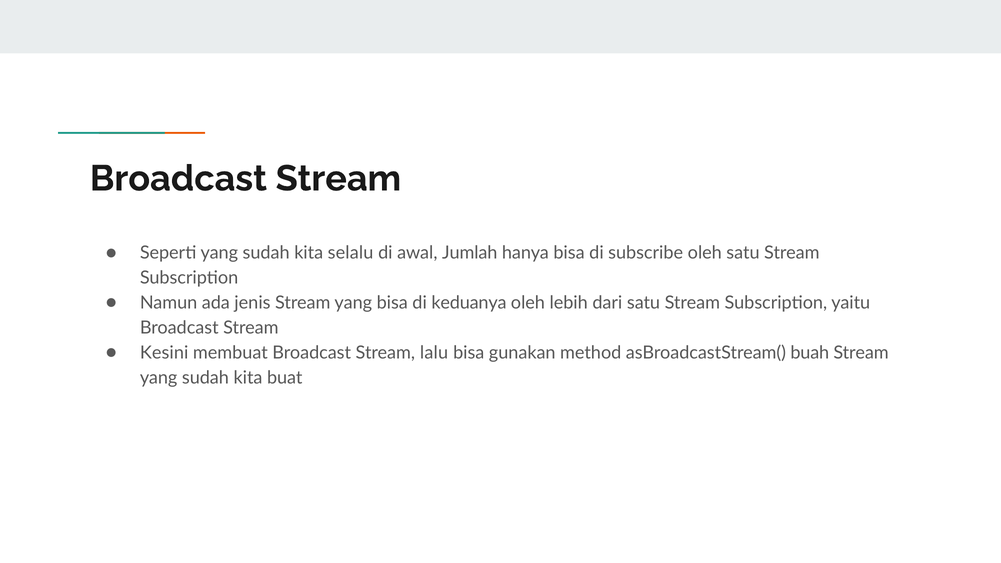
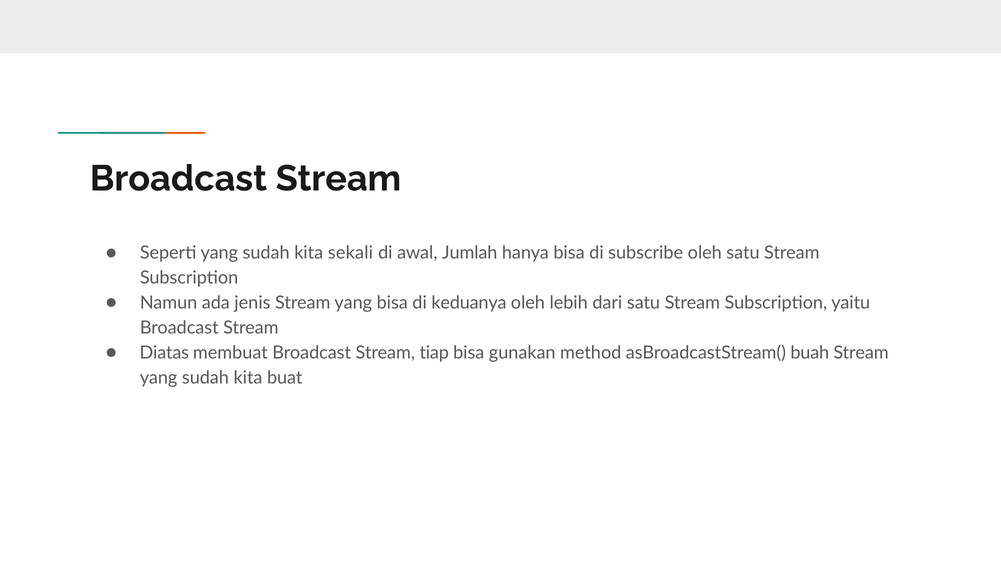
selalu: selalu -> sekali (351, 253)
Kesini: Kesini -> Diatas (164, 353)
lalu: lalu -> tiap (434, 353)
